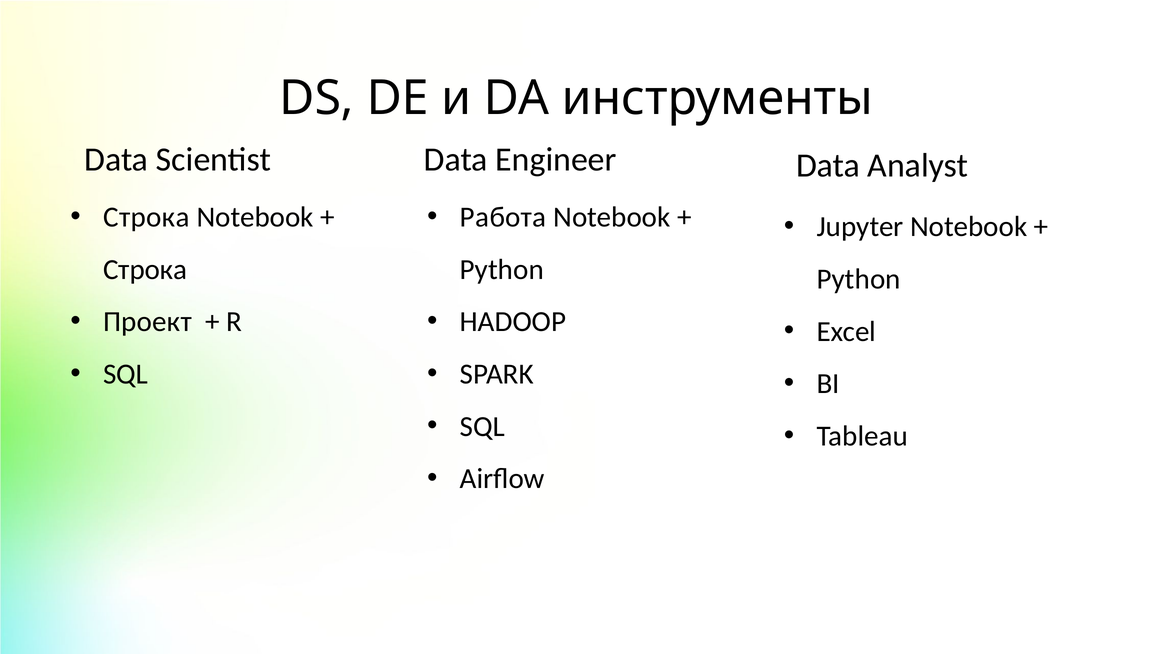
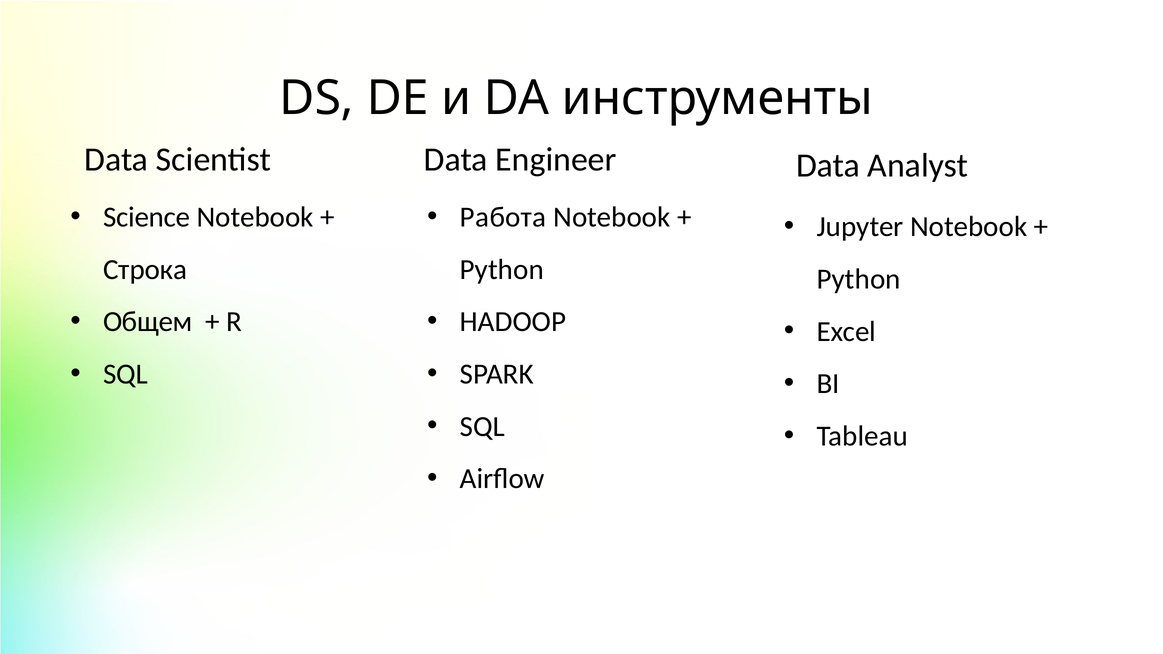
Строка: Строка -> Science (147, 217)
Проект: Проект -> Общем (148, 322)
